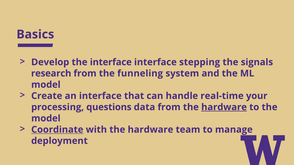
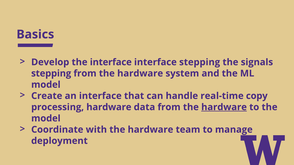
research: research -> stepping (51, 74)
funneling: funneling -> hardware (140, 74)
your: your -> copy (257, 96)
processing questions: questions -> hardware (109, 107)
Coordinate underline: present -> none (57, 130)
